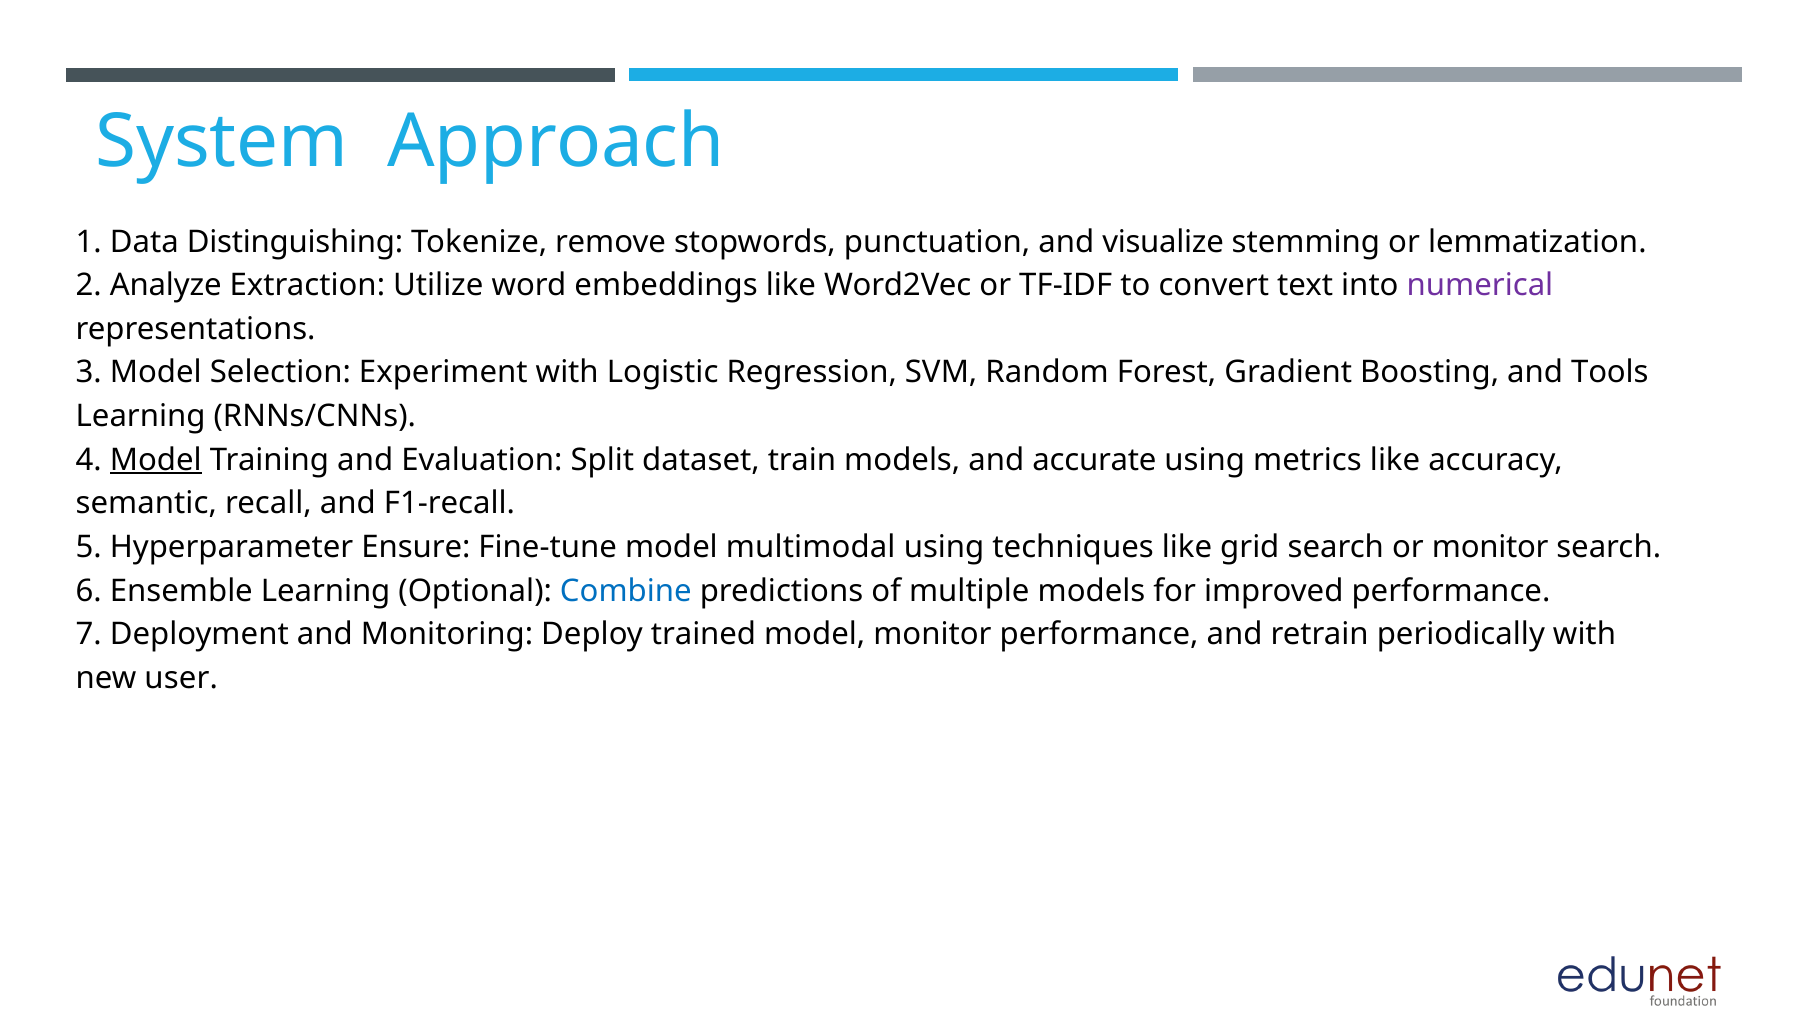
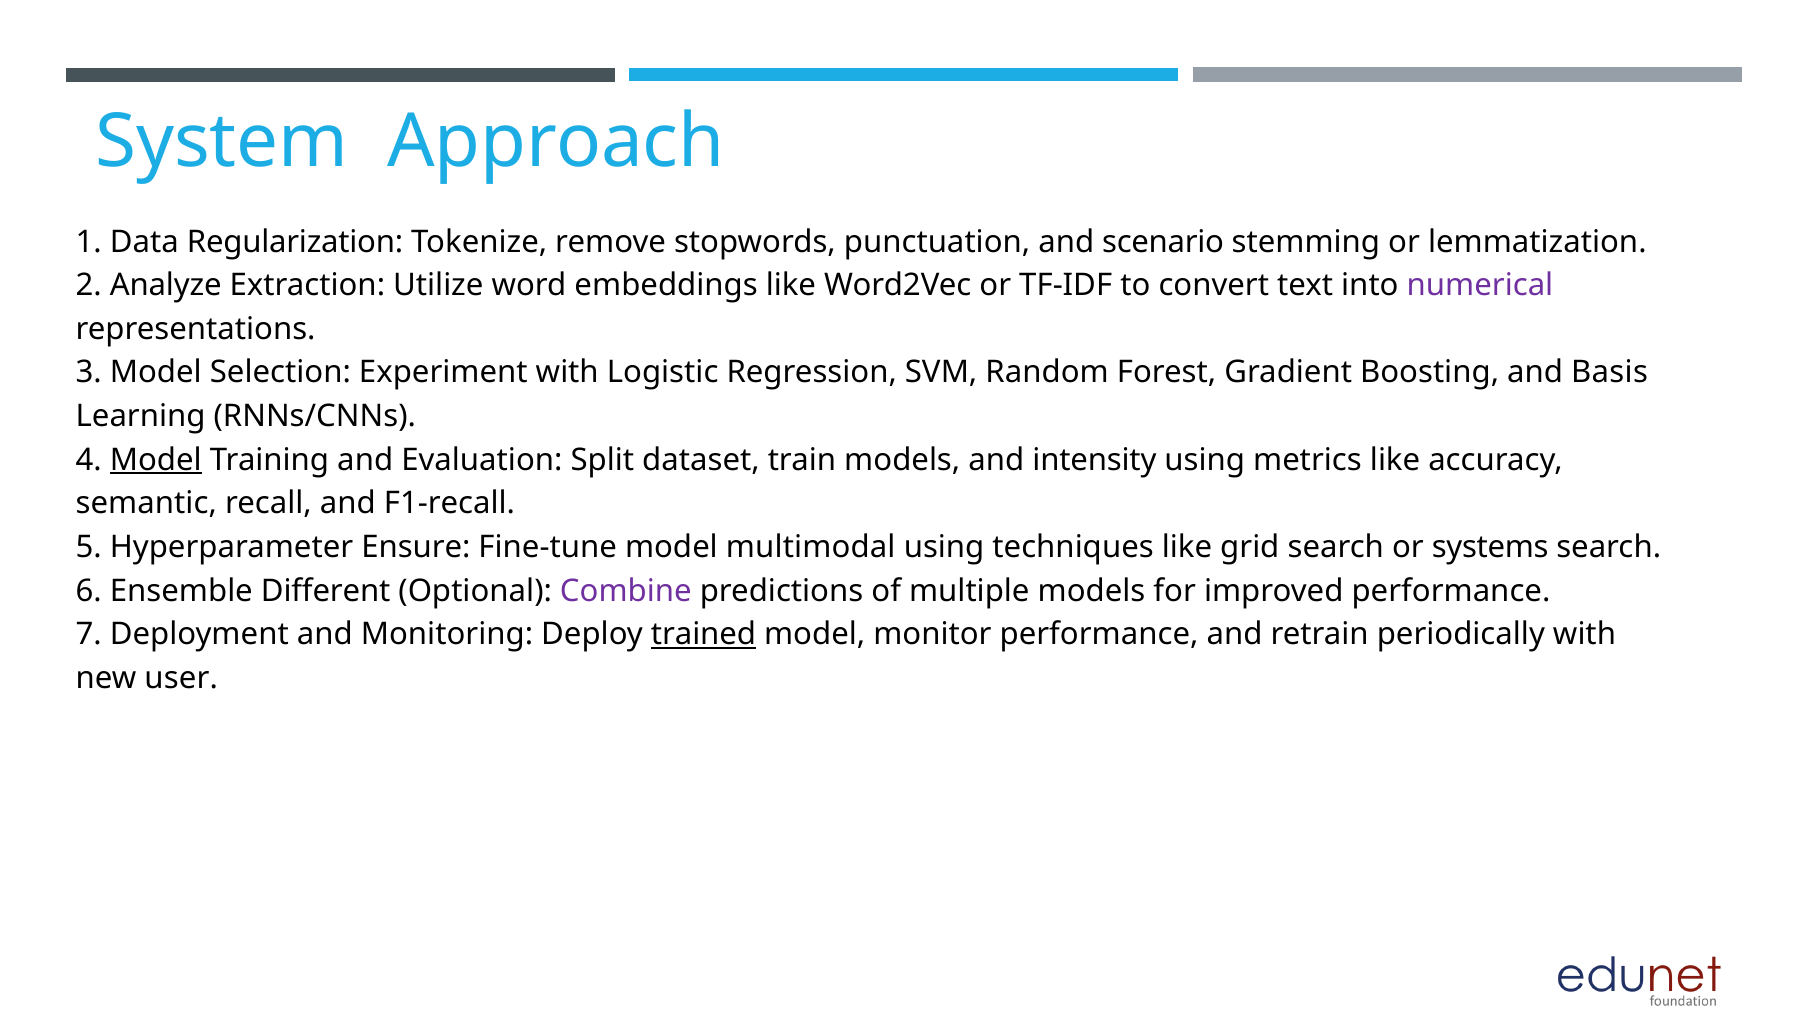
Distinguishing: Distinguishing -> Regularization (295, 242)
visualize: visualize -> scenario (1163, 242)
Tools: Tools -> Basis (1610, 373)
accurate: accurate -> intensity (1094, 460)
or monitor: monitor -> systems (1490, 547)
Ensemble Learning: Learning -> Different (326, 591)
Combine colour: blue -> purple (626, 591)
trained underline: none -> present (703, 635)
